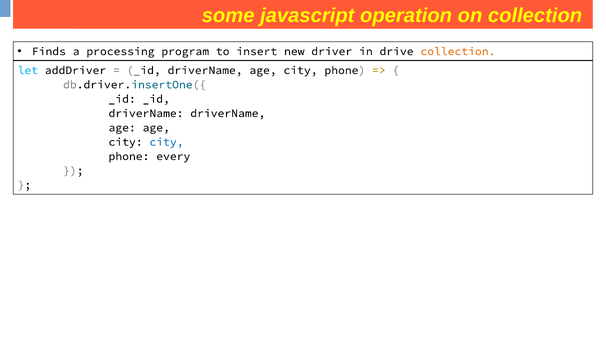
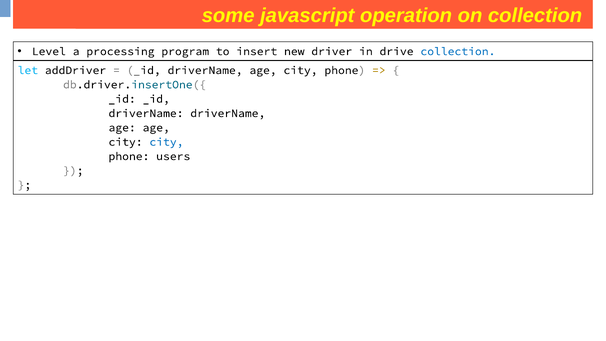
Finds: Finds -> Level (49, 51)
collection colour: orange -> blue (458, 51)
every: every -> users (173, 156)
